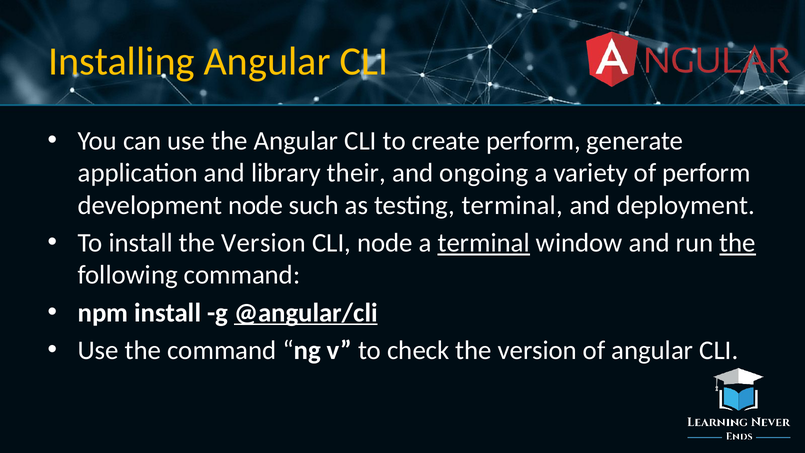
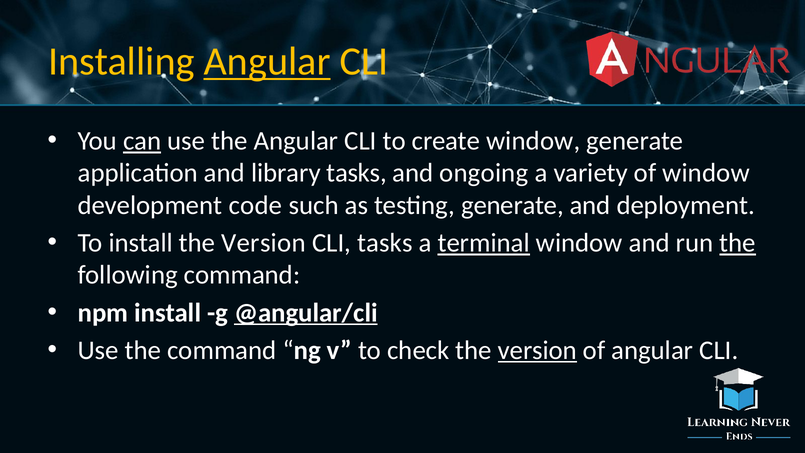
Angular underline: none -> present (267, 62)
can underline: none -> present (142, 141)
create perform: perform -> window (533, 141)
library their: their -> tasks (357, 173)
of perform: perform -> window (706, 173)
development node: node -> code (255, 205)
testing terminal: terminal -> generate (512, 205)
CLI node: node -> tasks (385, 243)
version underline: none -> present (537, 350)
